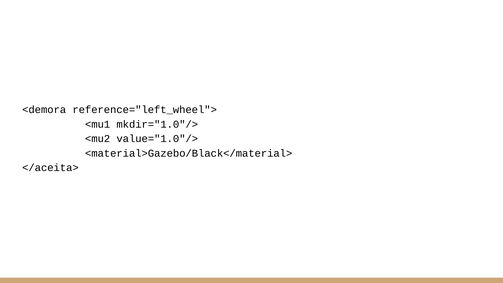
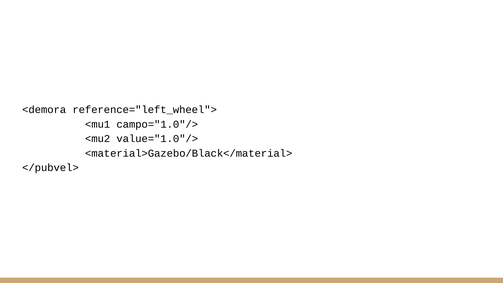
mkdir="1.0"/>: mkdir="1.0"/> -> campo="1.0"/> (157, 124)
</aceita>: </aceita> -> </pubvel> (50, 168)
